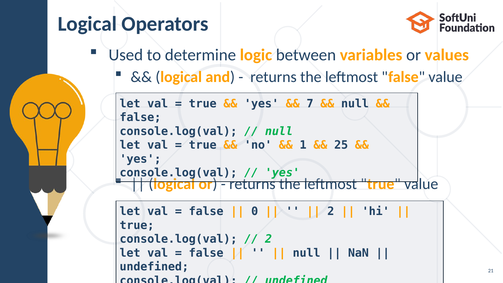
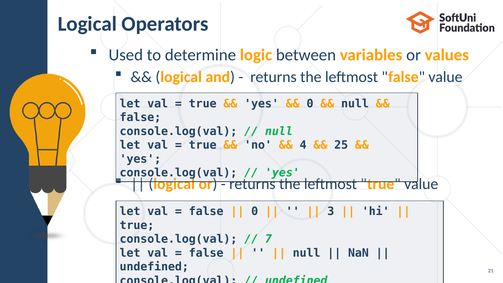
7: 7 -> 0 (310, 104)
1: 1 -> 4 (303, 145)
2: 2 -> 3 (331, 211)
2: 2 -> 7 (269, 239)
